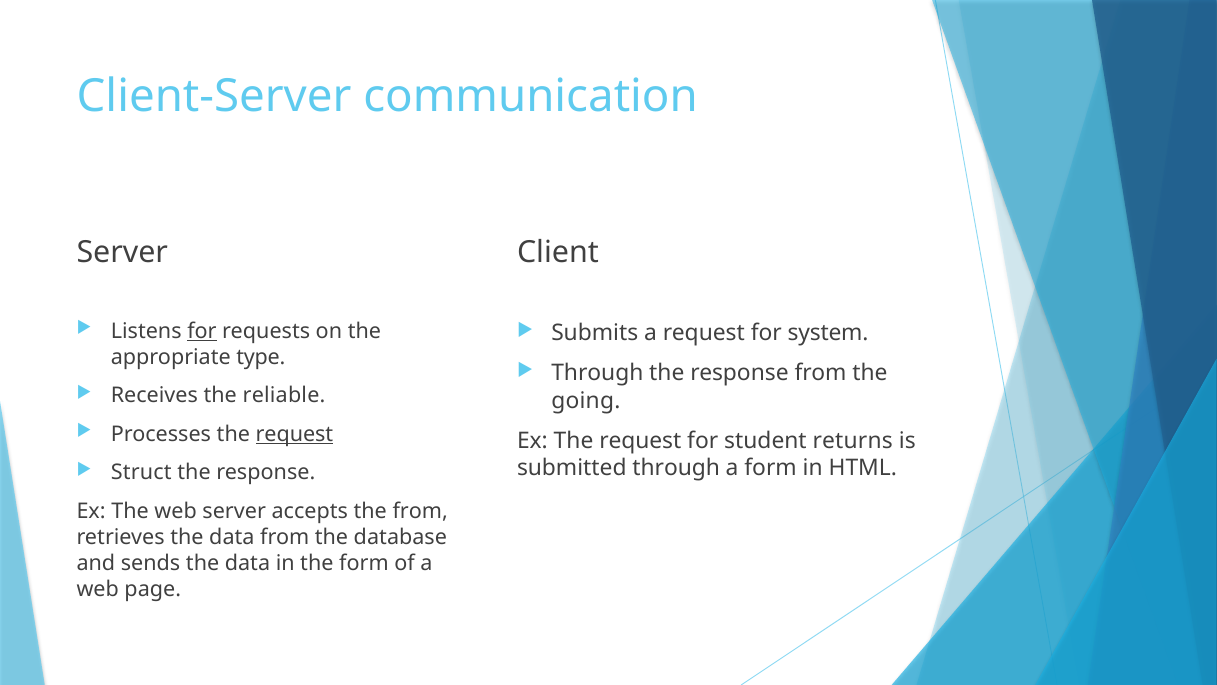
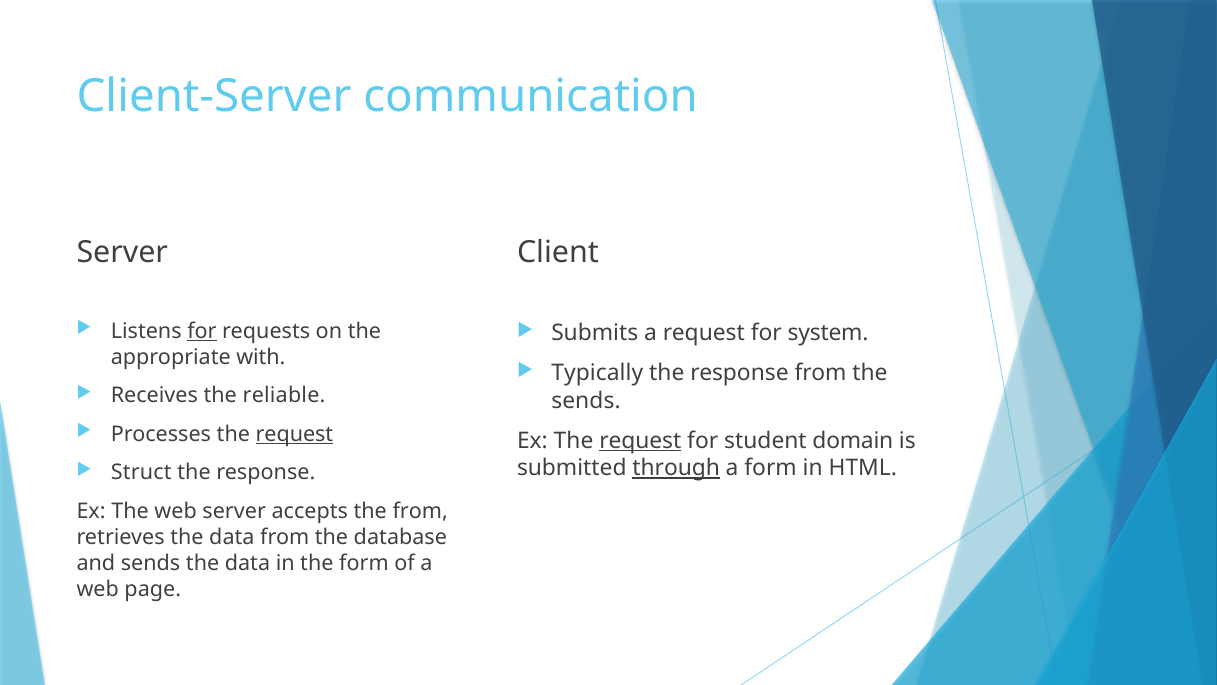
type: type -> with (261, 357)
Through: Through -> Typically (597, 373)
going: going -> sends (586, 401)
request underline: none -> present (640, 441)
returns: returns -> domain (853, 441)
through underline: none -> present (676, 468)
